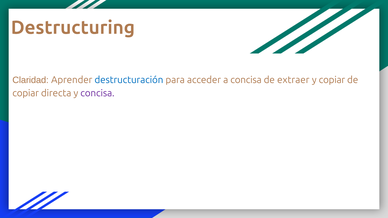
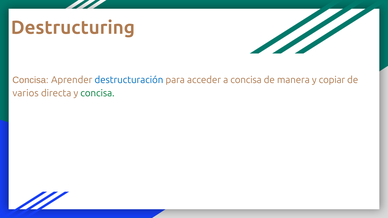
Claridad: Claridad -> Concisa (30, 80)
extraer: extraer -> manera (293, 80)
copiar: copiar -> varios (26, 93)
concisa colour: purple -> green (97, 93)
